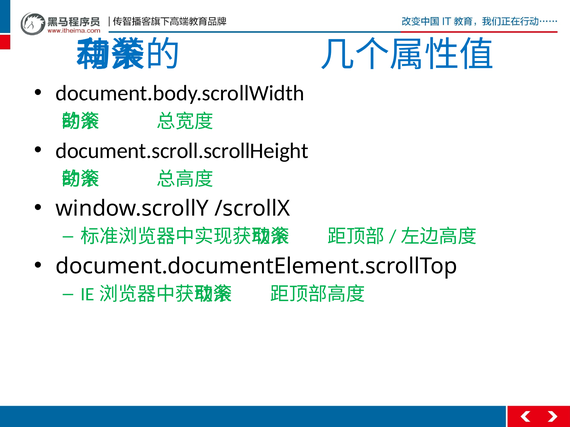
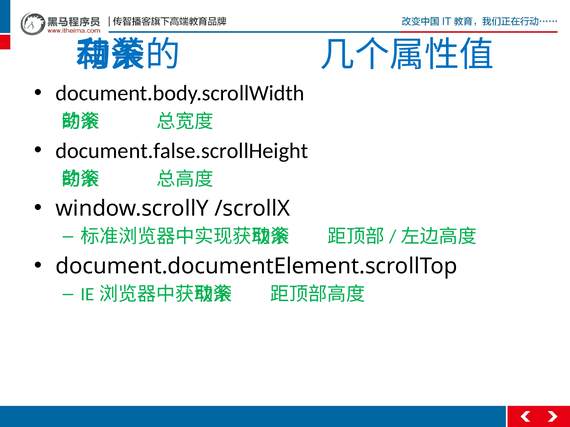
document.scroll.scrollHeight: document.scroll.scrollHeight -> document.false.scrollHeight (182, 151)
